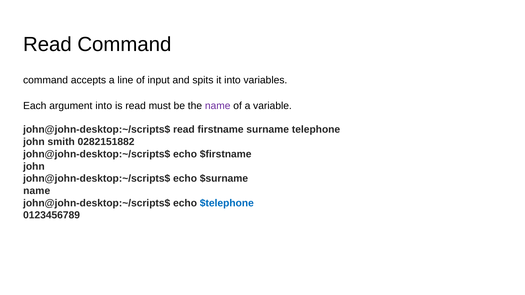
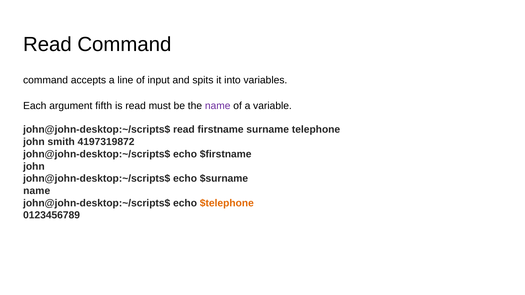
argument into: into -> fifth (104, 106)
0282151882: 0282151882 -> 4197319872 (106, 142)
$telephone colour: blue -> orange (227, 203)
